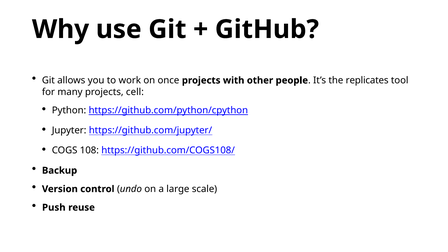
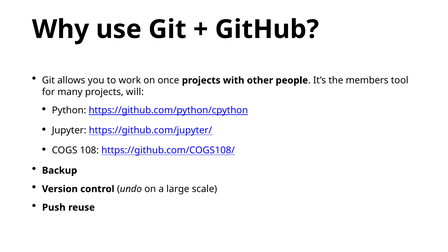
replicates: replicates -> members (367, 80)
cell: cell -> will (135, 92)
